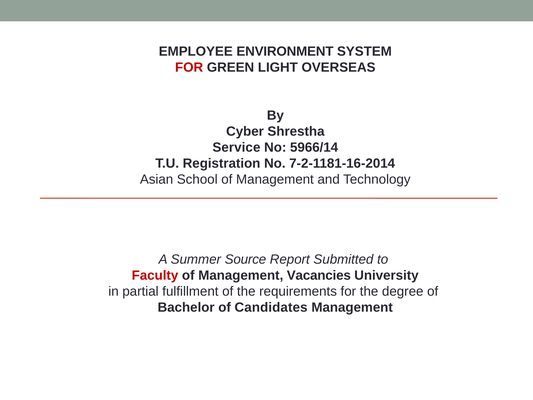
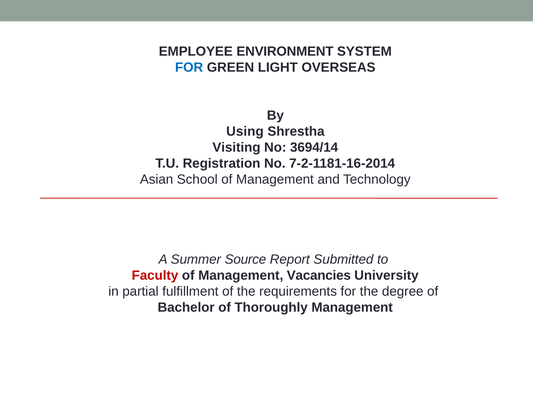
FOR colour: red -> blue (189, 67)
Cyber: Cyber -> Using (245, 131)
Service: Service -> Visiting (236, 147)
5966/14: 5966/14 -> 3694/14 (314, 147)
Candidates: Candidates -> Thoroughly (271, 307)
